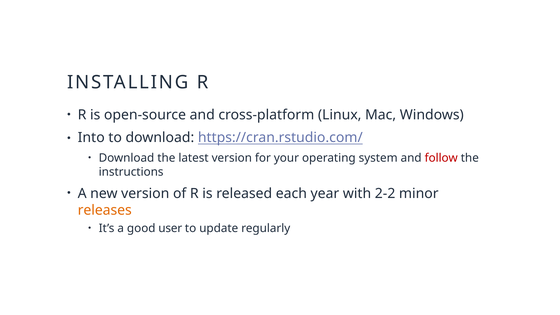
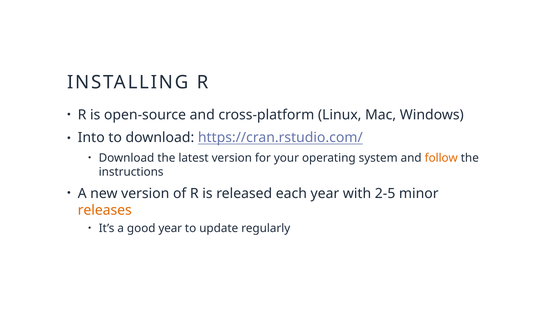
follow colour: red -> orange (441, 158)
2-2: 2-2 -> 2-5 (385, 194)
good user: user -> year (170, 228)
